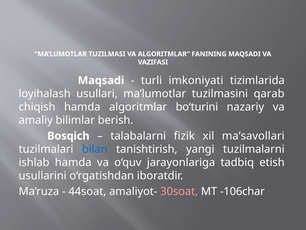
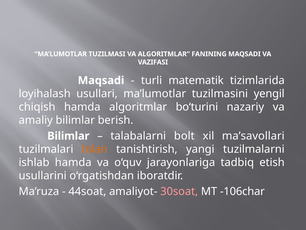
imkoniyati: imkoniyati -> matematik (196, 80)
qarab: qarab -> yengil (269, 94)
Bosqich: Bosqich -> Bilimlar (68, 136)
fizik: fizik -> bolt (184, 136)
bilan colour: blue -> orange (95, 149)
